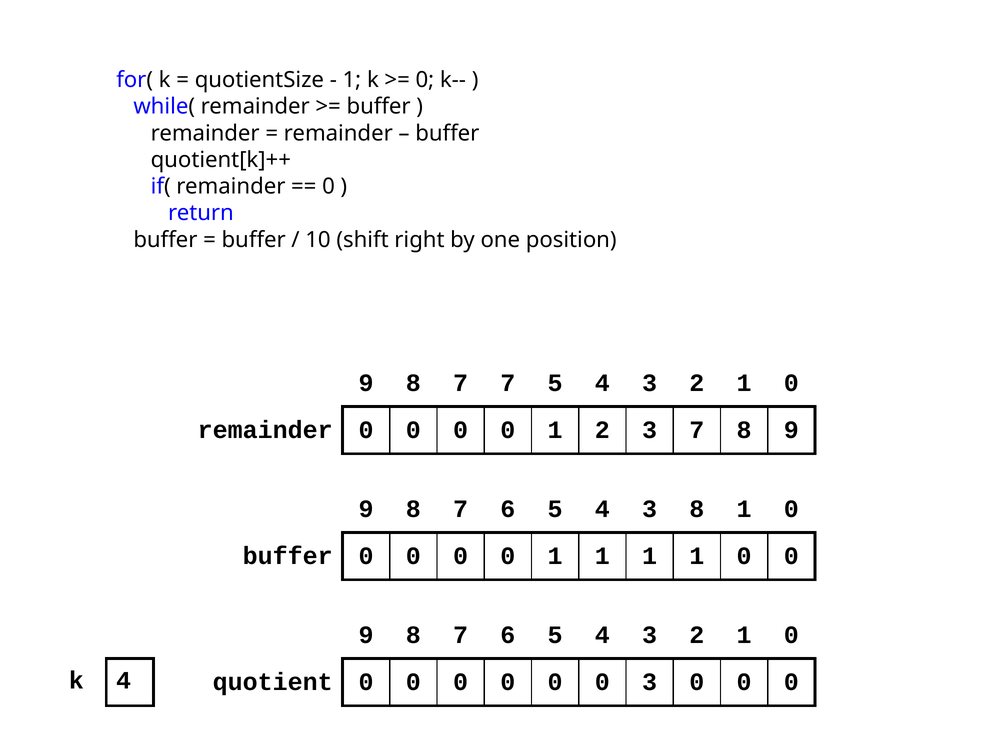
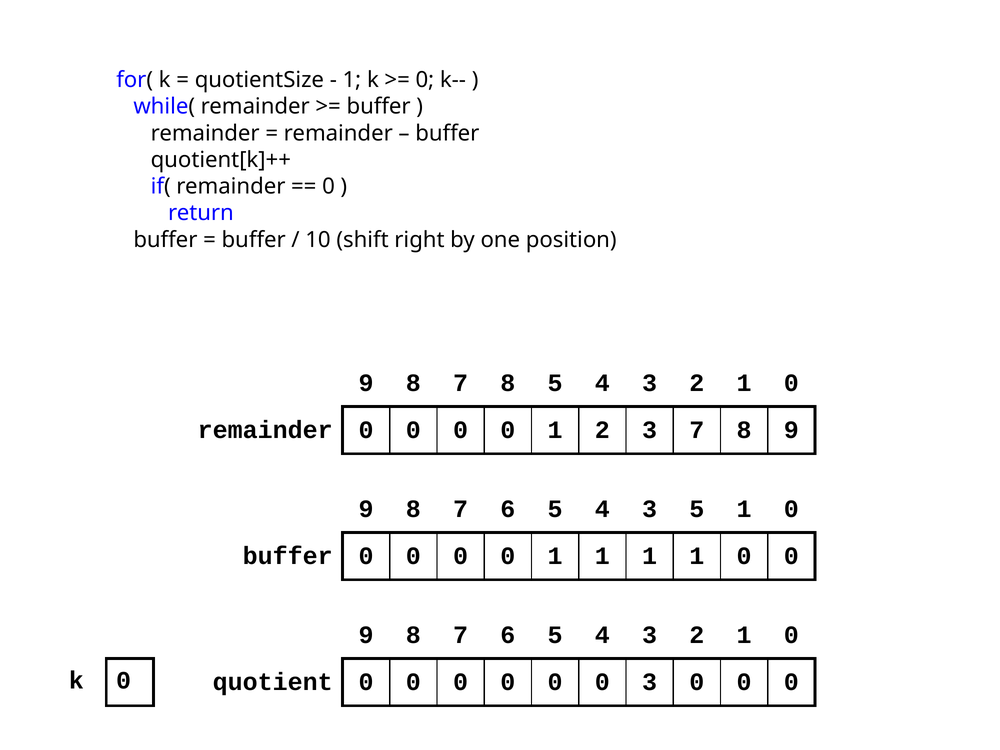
8 7 7: 7 -> 8 (508, 383)
3 8: 8 -> 5 (697, 509)
k 4: 4 -> 0 (124, 681)
